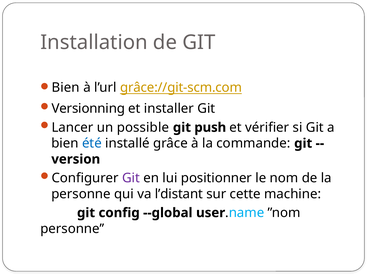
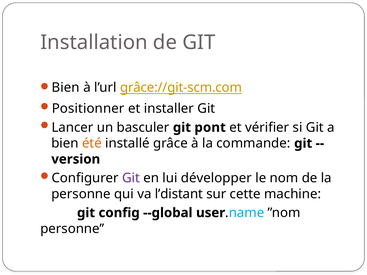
Versionning: Versionning -> Positionner (88, 109)
possible: possible -> basculer (143, 128)
push: push -> pont (210, 128)
été colour: blue -> orange (92, 143)
positionner: positionner -> développer (216, 178)
